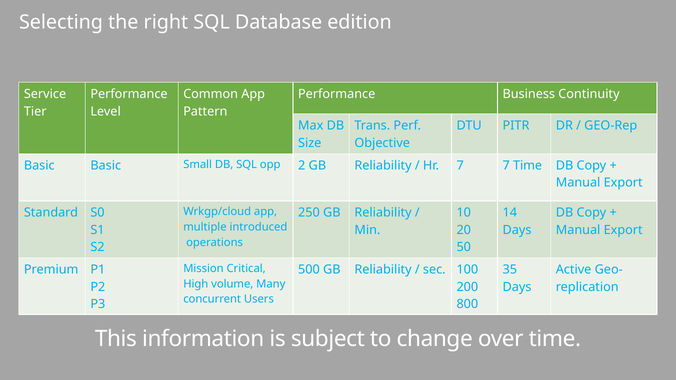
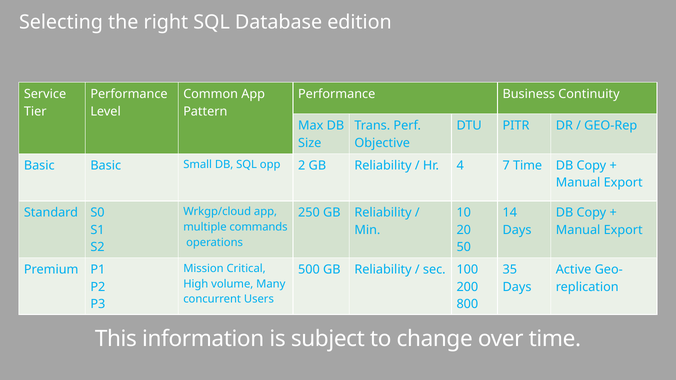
Hr 7: 7 -> 4 (460, 166)
introduced: introduced -> commands (258, 227)
